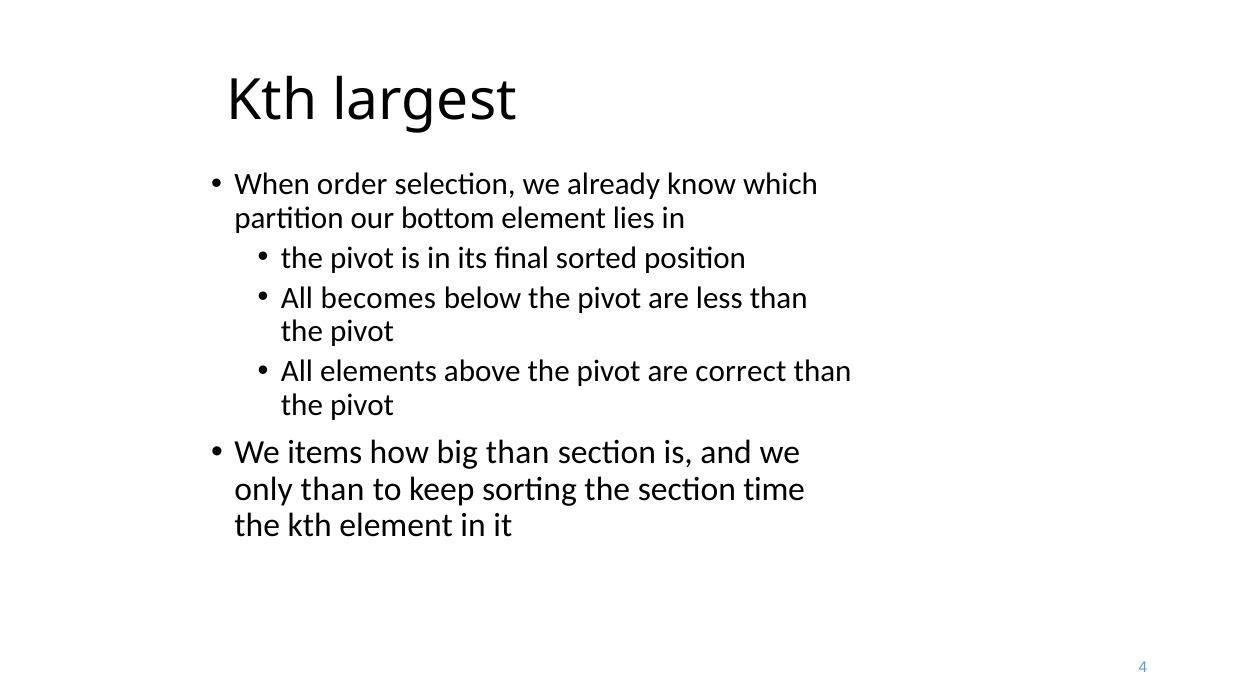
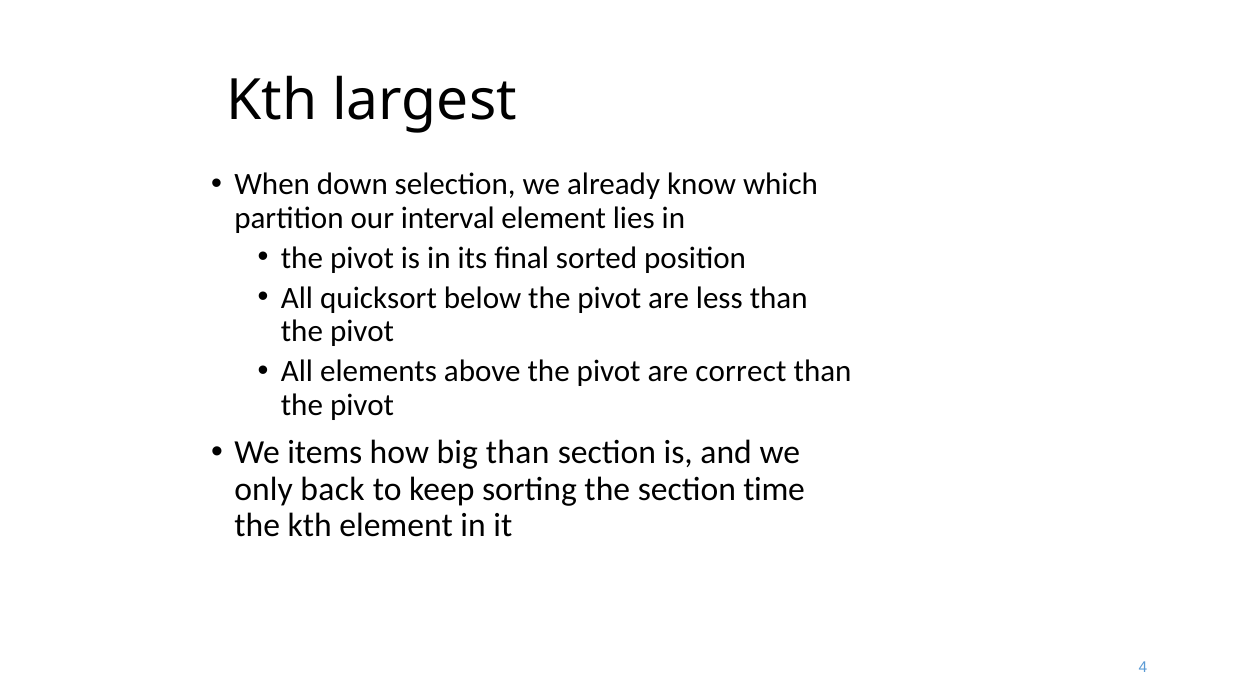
order: order -> down (352, 184)
bottom: bottom -> interval (448, 218)
becomes: becomes -> quicksort (379, 298)
only than: than -> back (333, 489)
